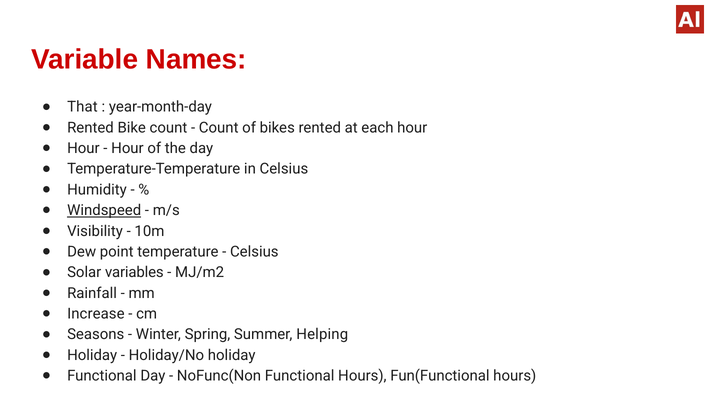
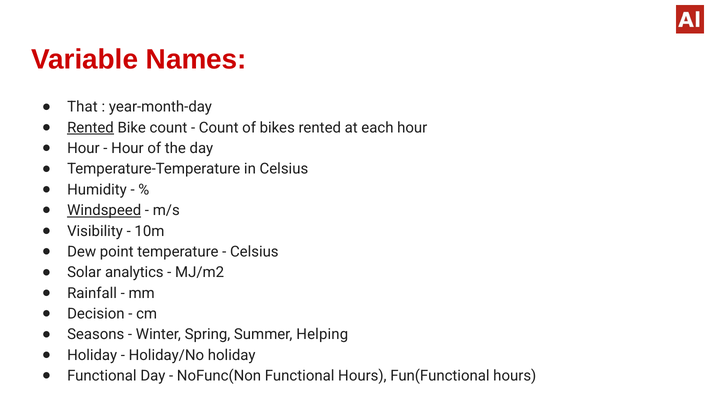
Rented underline: none -> present (90, 127)
variables: variables -> analytics (134, 272)
Increase: Increase -> Decision (96, 313)
